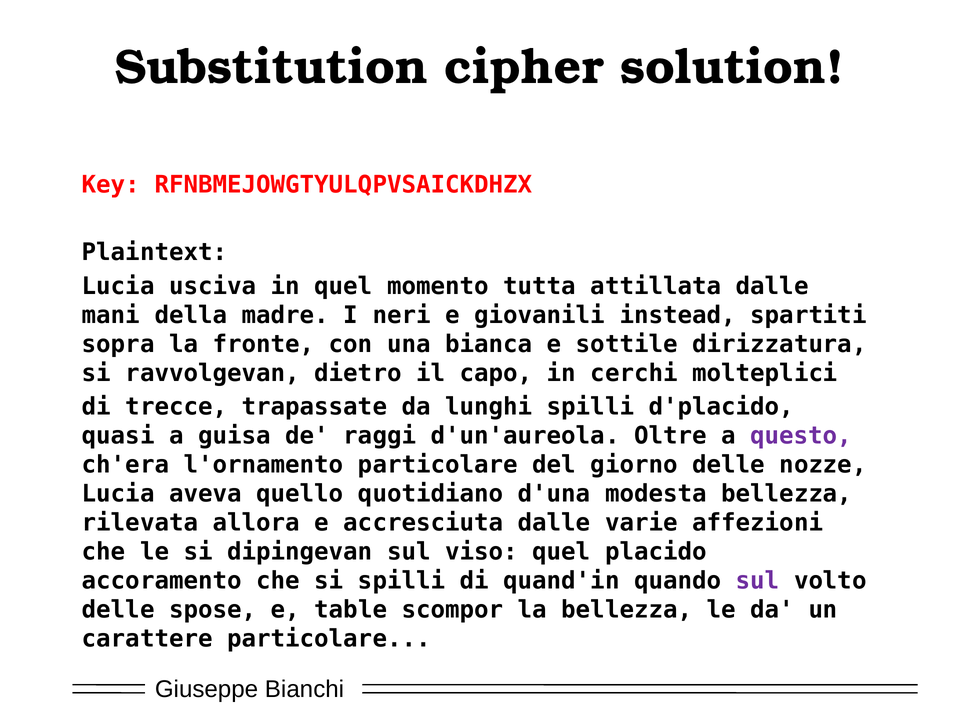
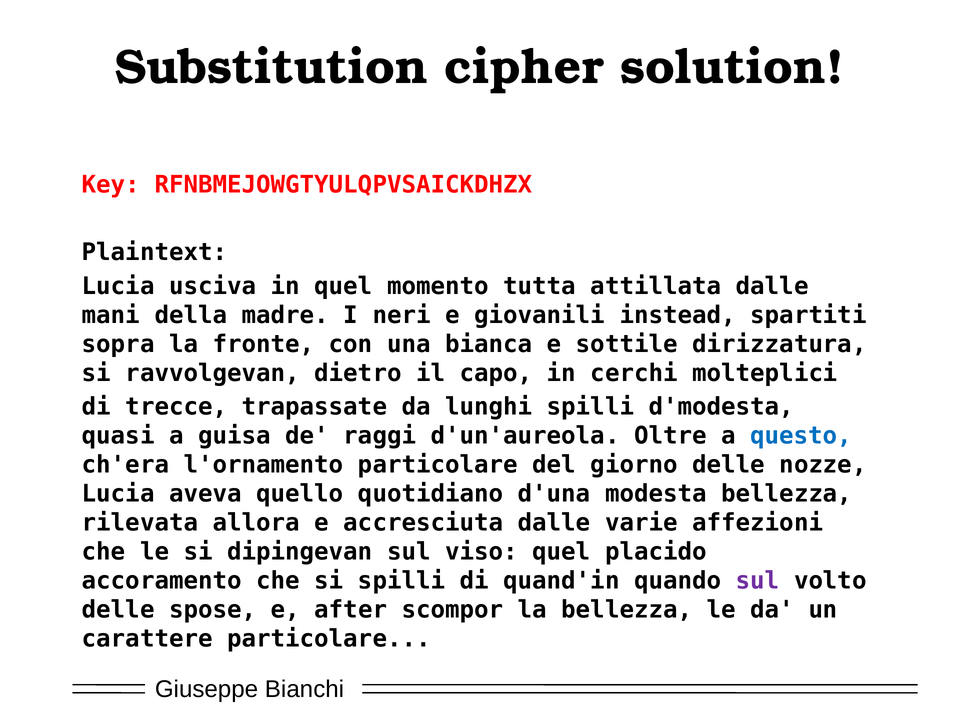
d'placido: d'placido -> d'modesta (721, 407)
questo colour: purple -> blue (801, 436)
table: table -> after (351, 610)
